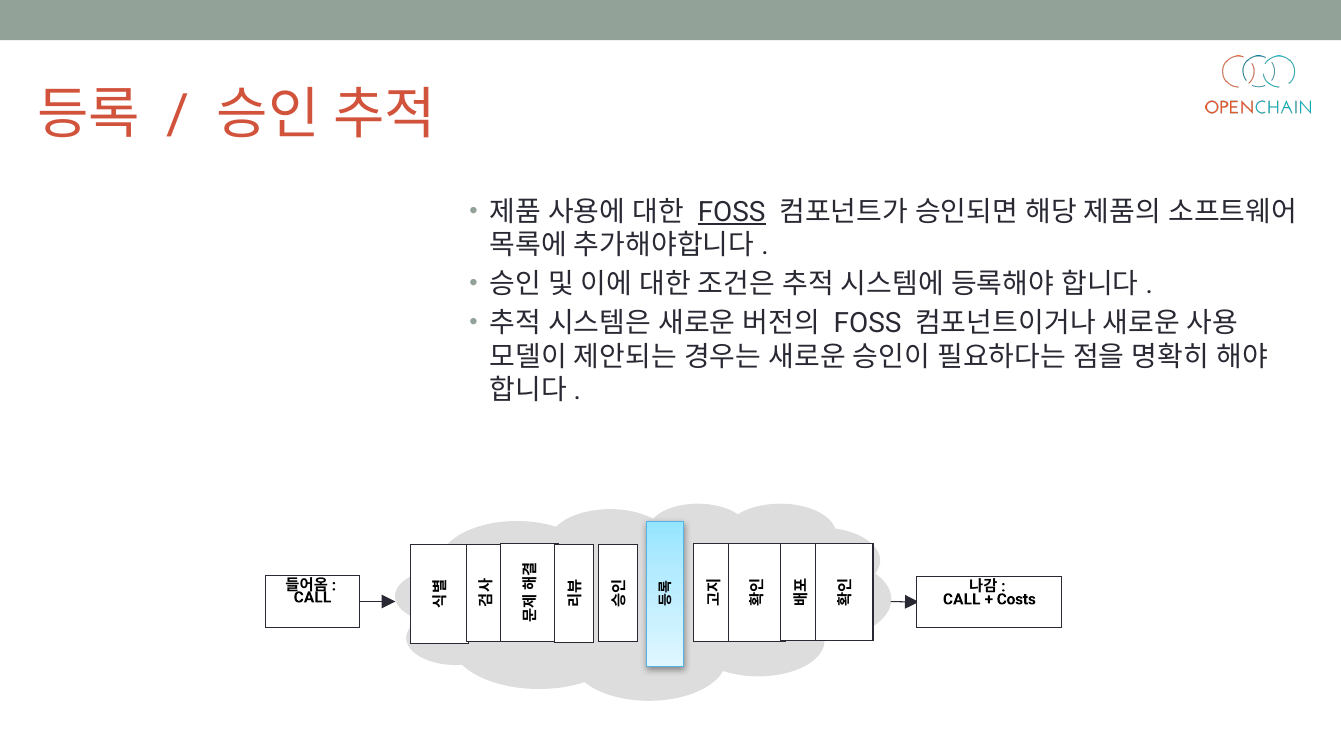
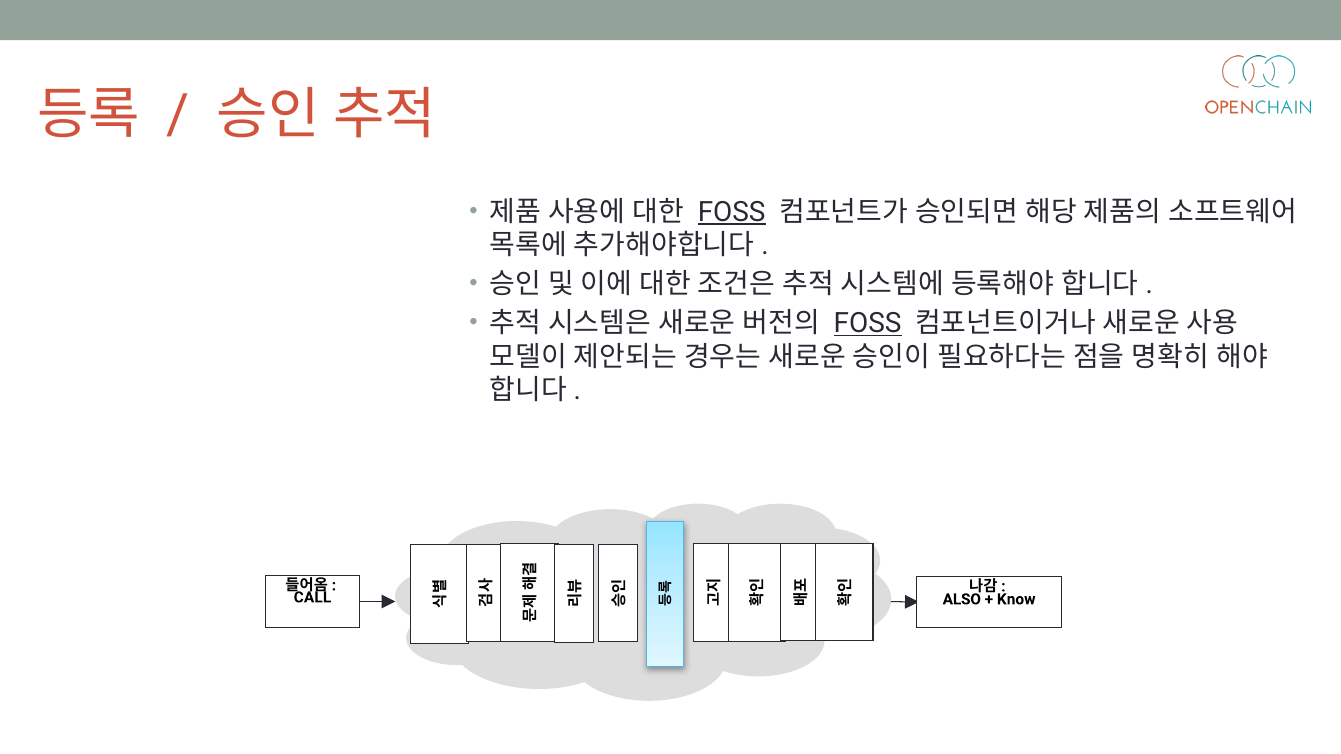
FOSS underline: none -> present (868, 324)
CALL: CALL -> ALSO (962, 600)
Costs: Costs -> Know (1016, 600)
